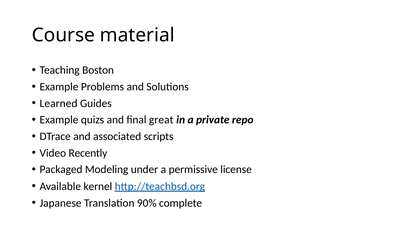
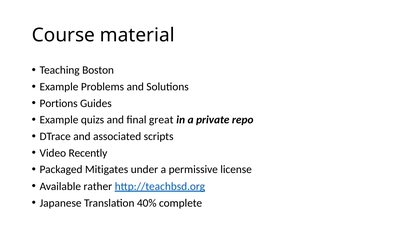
Learned: Learned -> Portions (59, 103)
Modeling: Modeling -> Mitigates (107, 169)
kernel: kernel -> rather (98, 186)
90%: 90% -> 40% (147, 203)
